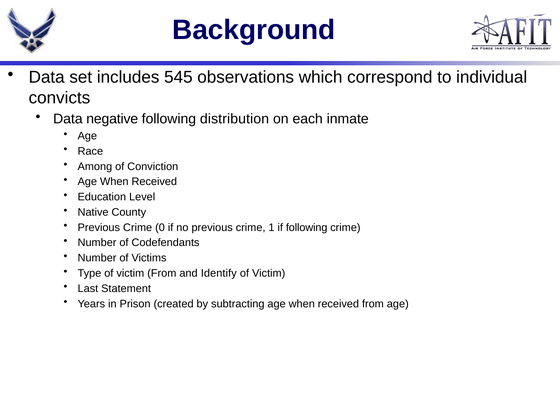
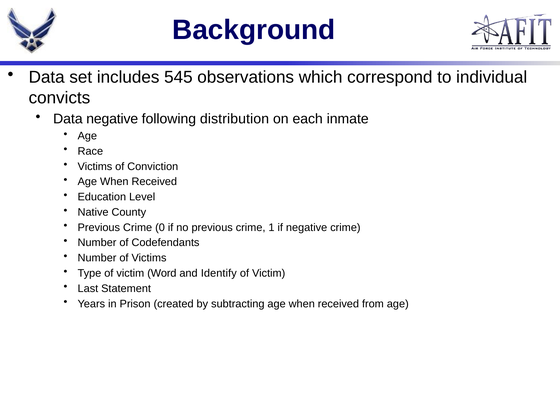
Among: Among -> Victims (95, 166)
if following: following -> negative (307, 227)
victim From: From -> Word (162, 273)
